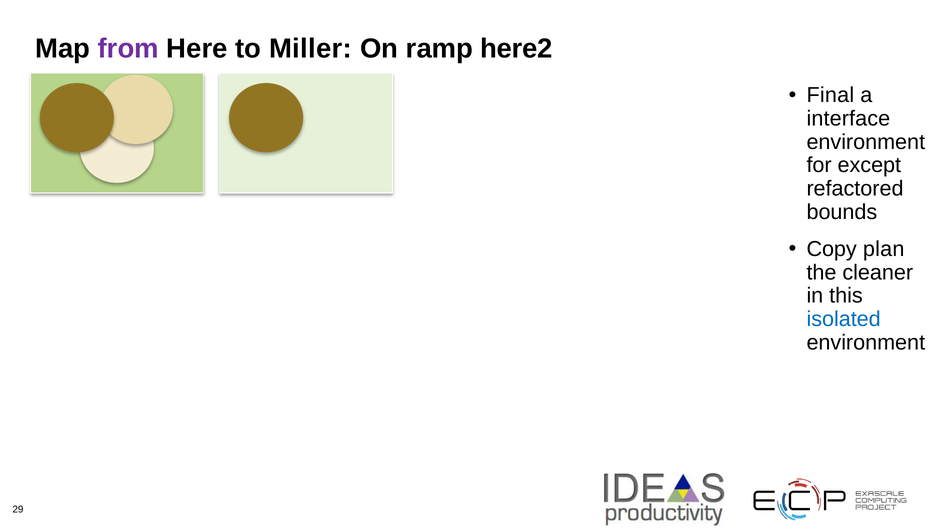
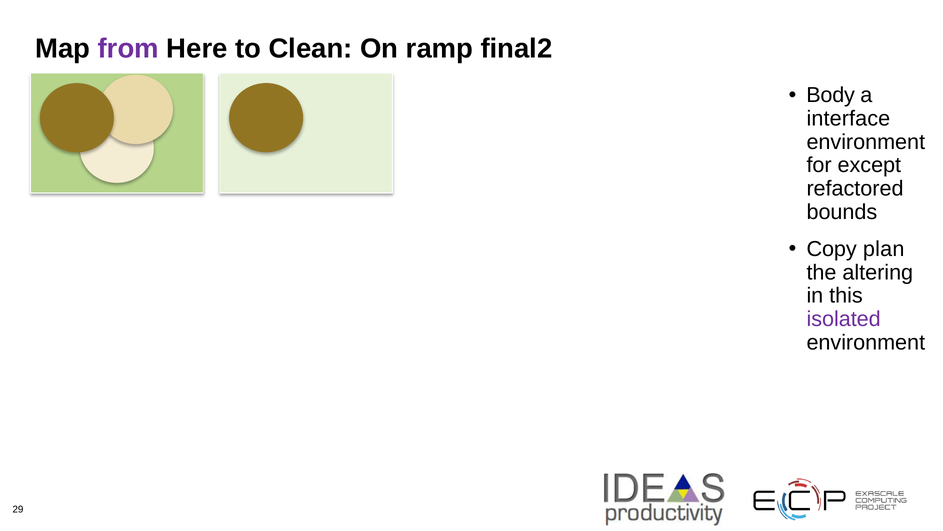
Miller: Miller -> Clean (311, 49)
here2: here2 -> final2 (516, 49)
Final: Final -> Body (831, 95)
cleaner: cleaner -> altering (878, 272)
isolated colour: blue -> purple (844, 319)
